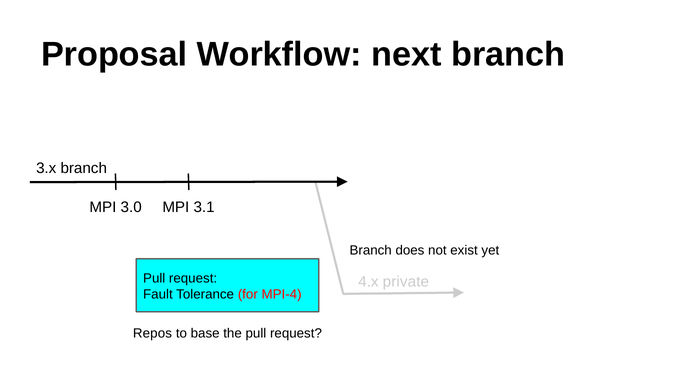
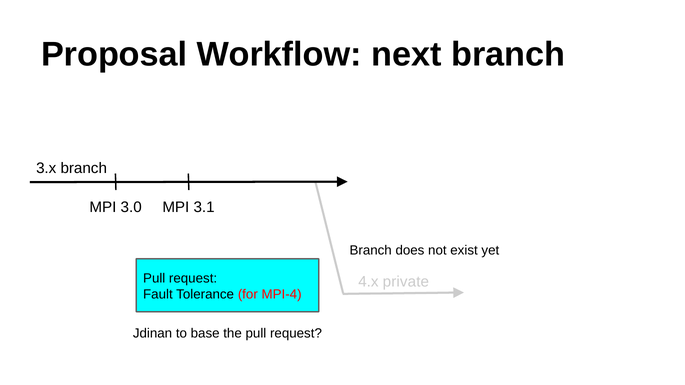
Repos: Repos -> Jdinan (153, 333)
